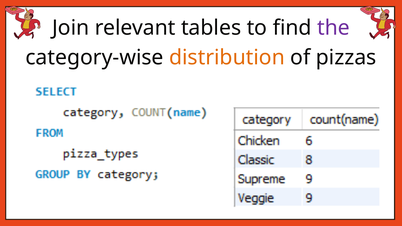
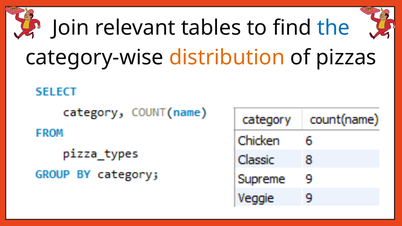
the colour: purple -> blue (333, 28)
